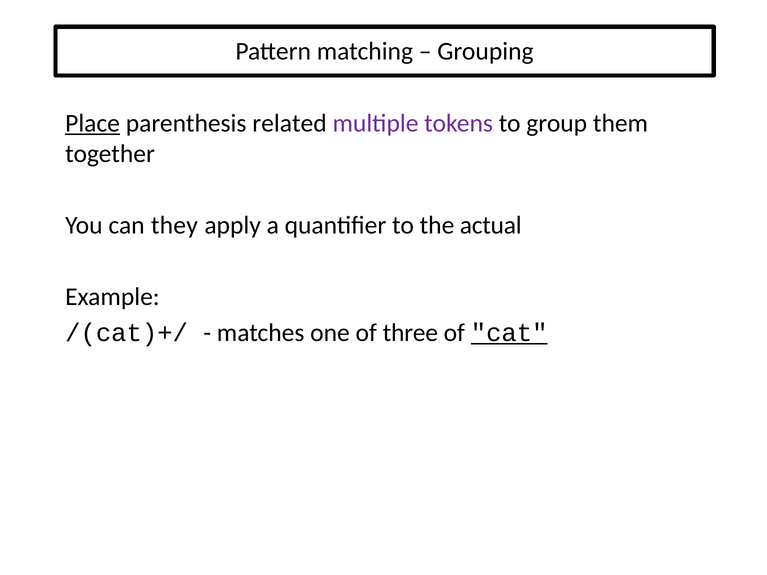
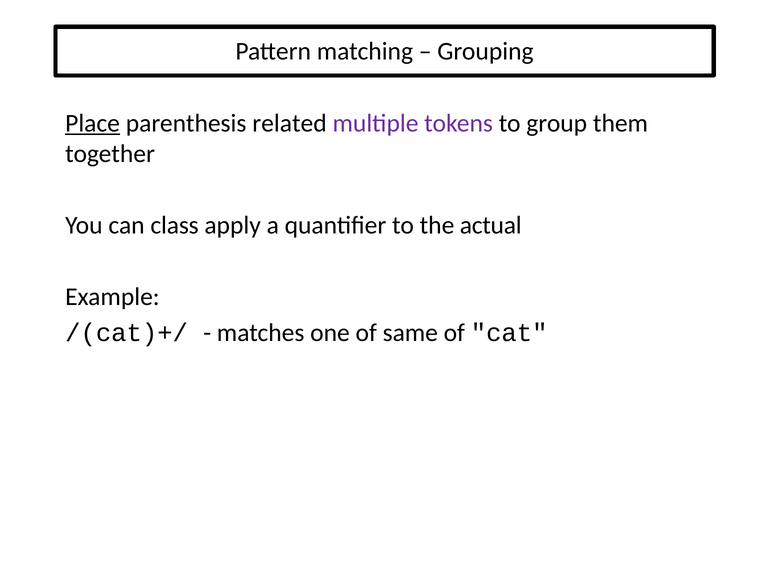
they: they -> class (175, 225)
three: three -> same (410, 333)
cat underline: present -> none (509, 333)
